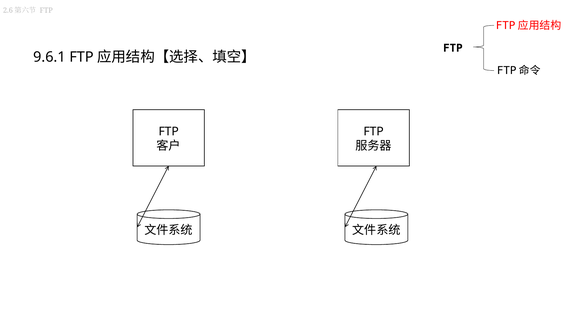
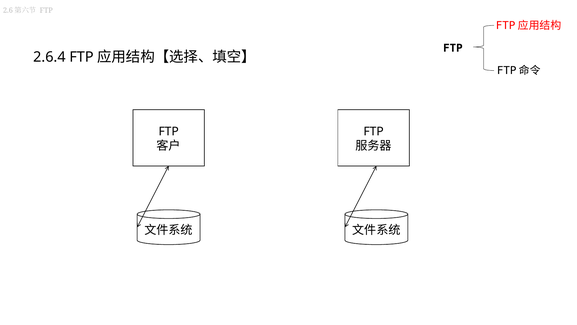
9.6.1: 9.6.1 -> 2.6.4 (49, 57)
